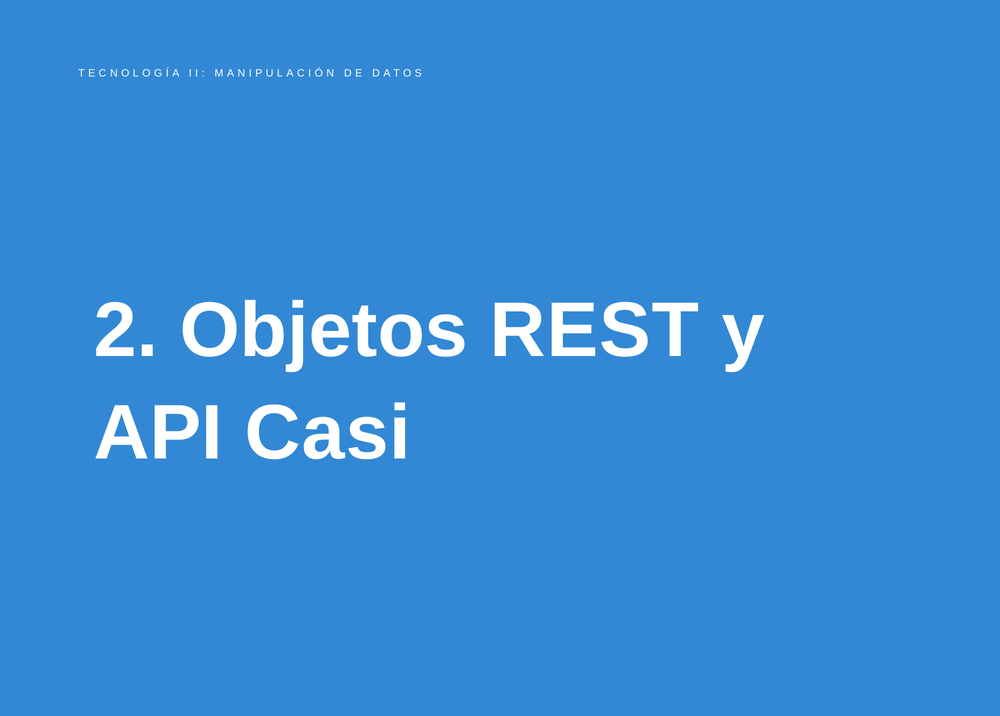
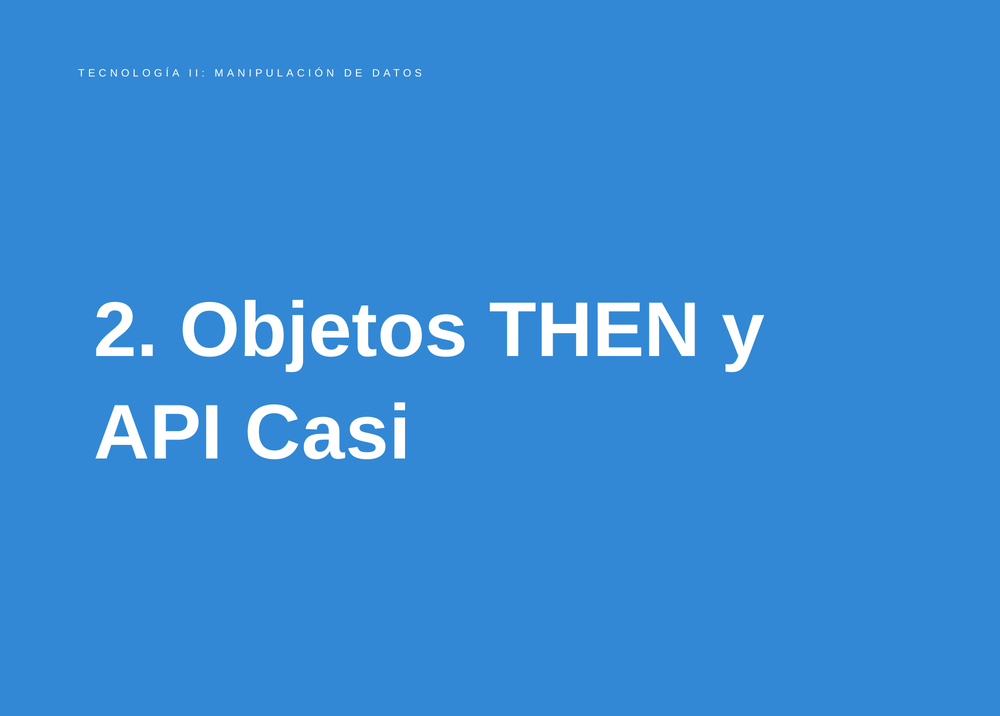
REST: REST -> THEN (595, 331)
